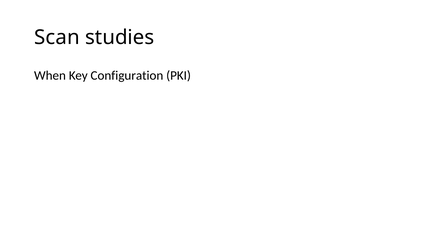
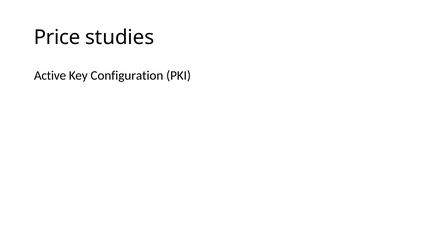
Scan: Scan -> Price (57, 38)
When: When -> Active (50, 76)
